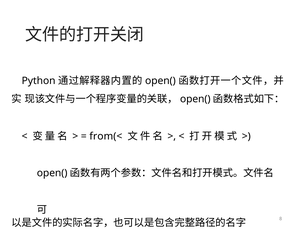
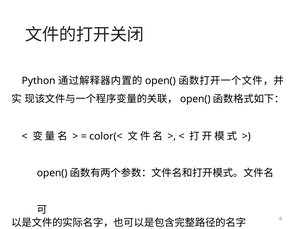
from(<: from(< -> color(< (106, 137)
